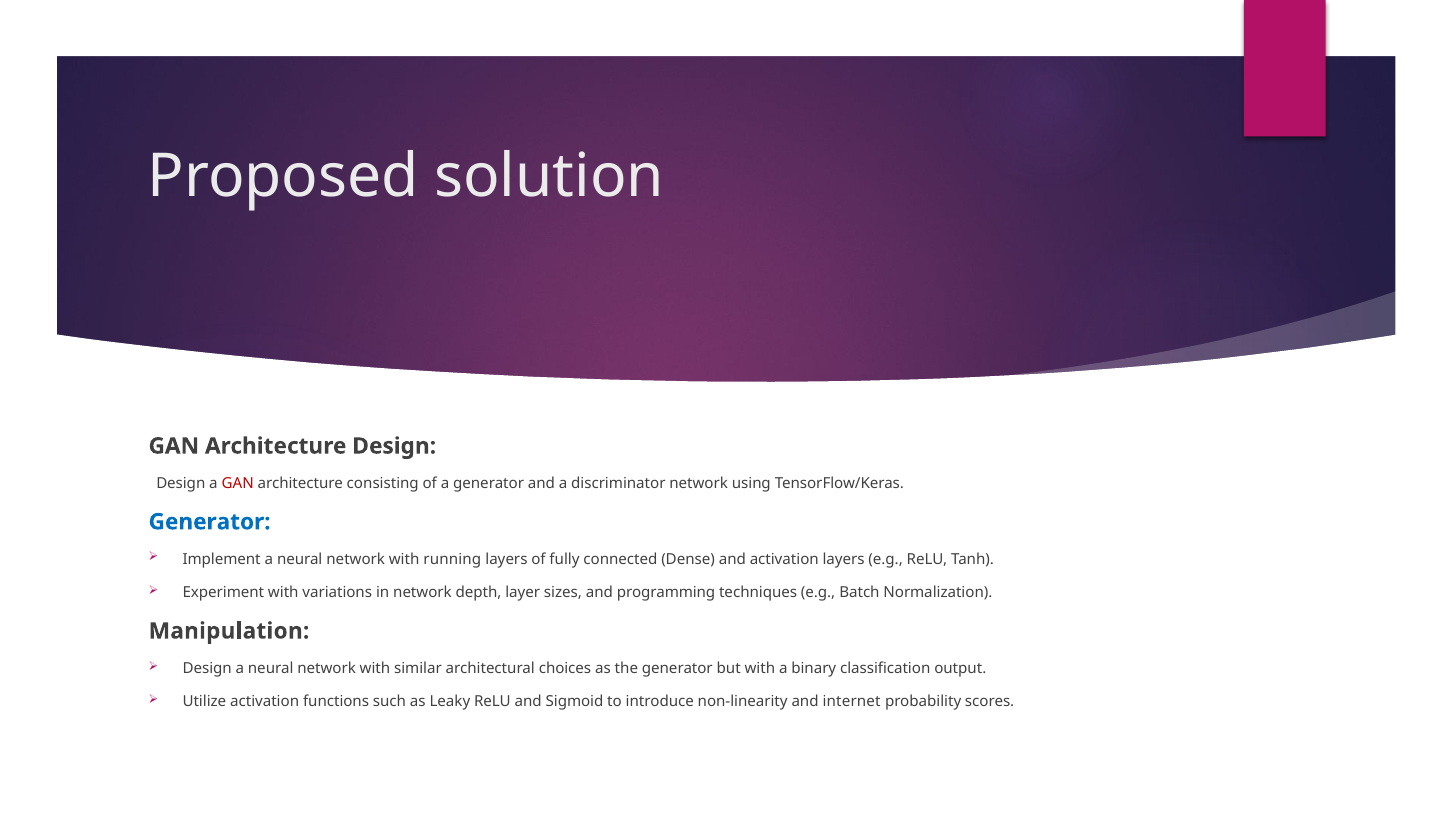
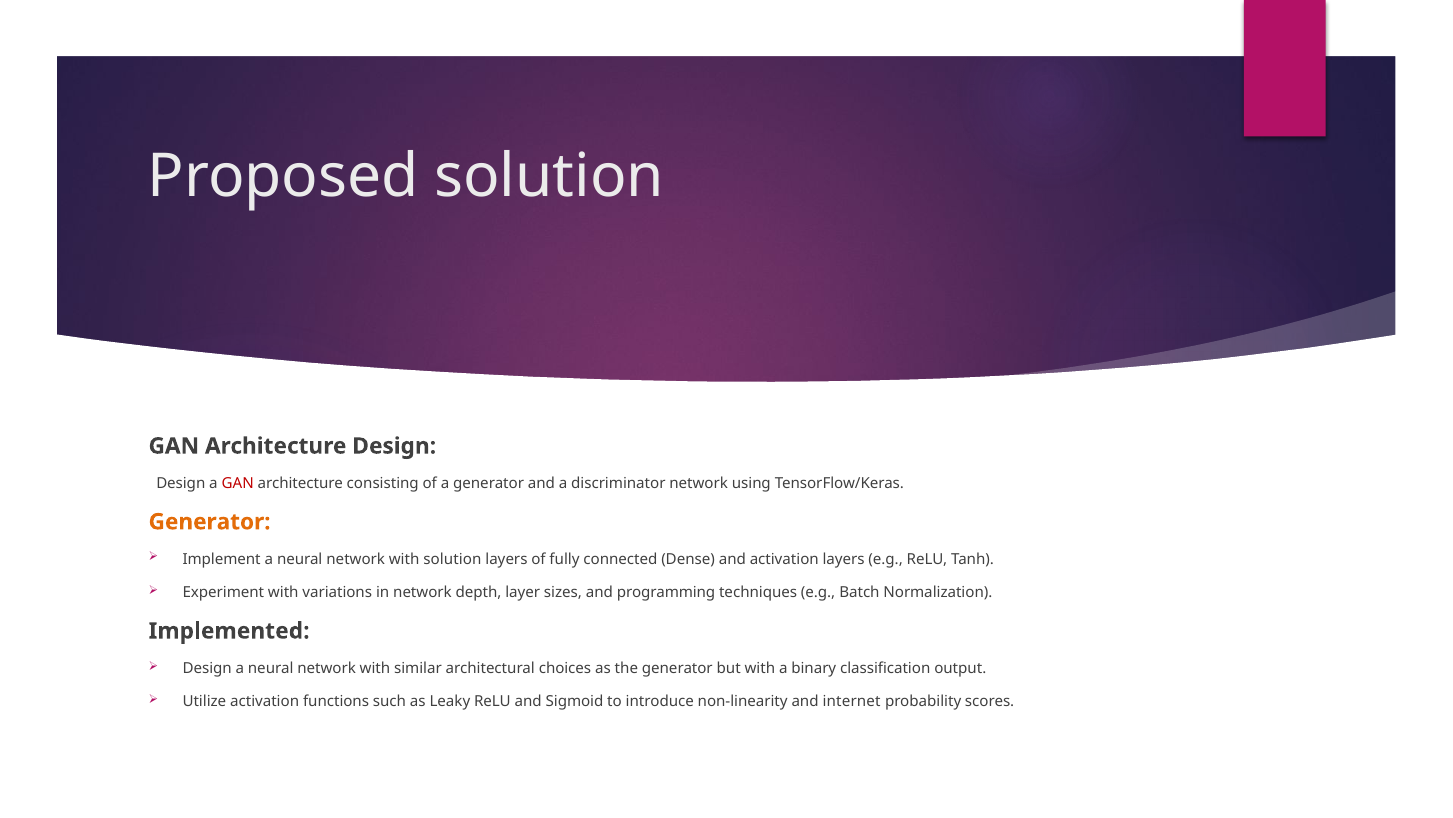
Generator colour: blue -> orange (210, 521)
with running: running -> solution (452, 559)
Manipulation: Manipulation -> Implemented (229, 630)
